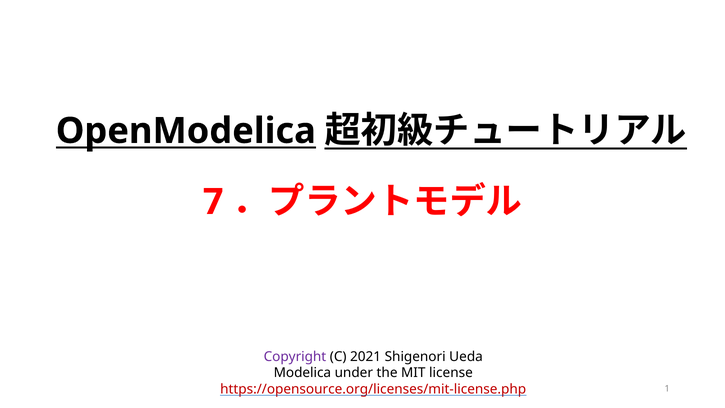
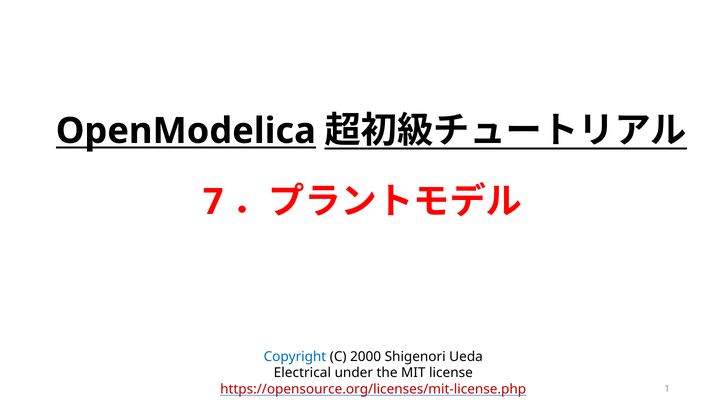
Copyright colour: purple -> blue (295, 356)
2021: 2021 -> 2000 (366, 356)
Modelica: Modelica -> Electrical (302, 373)
